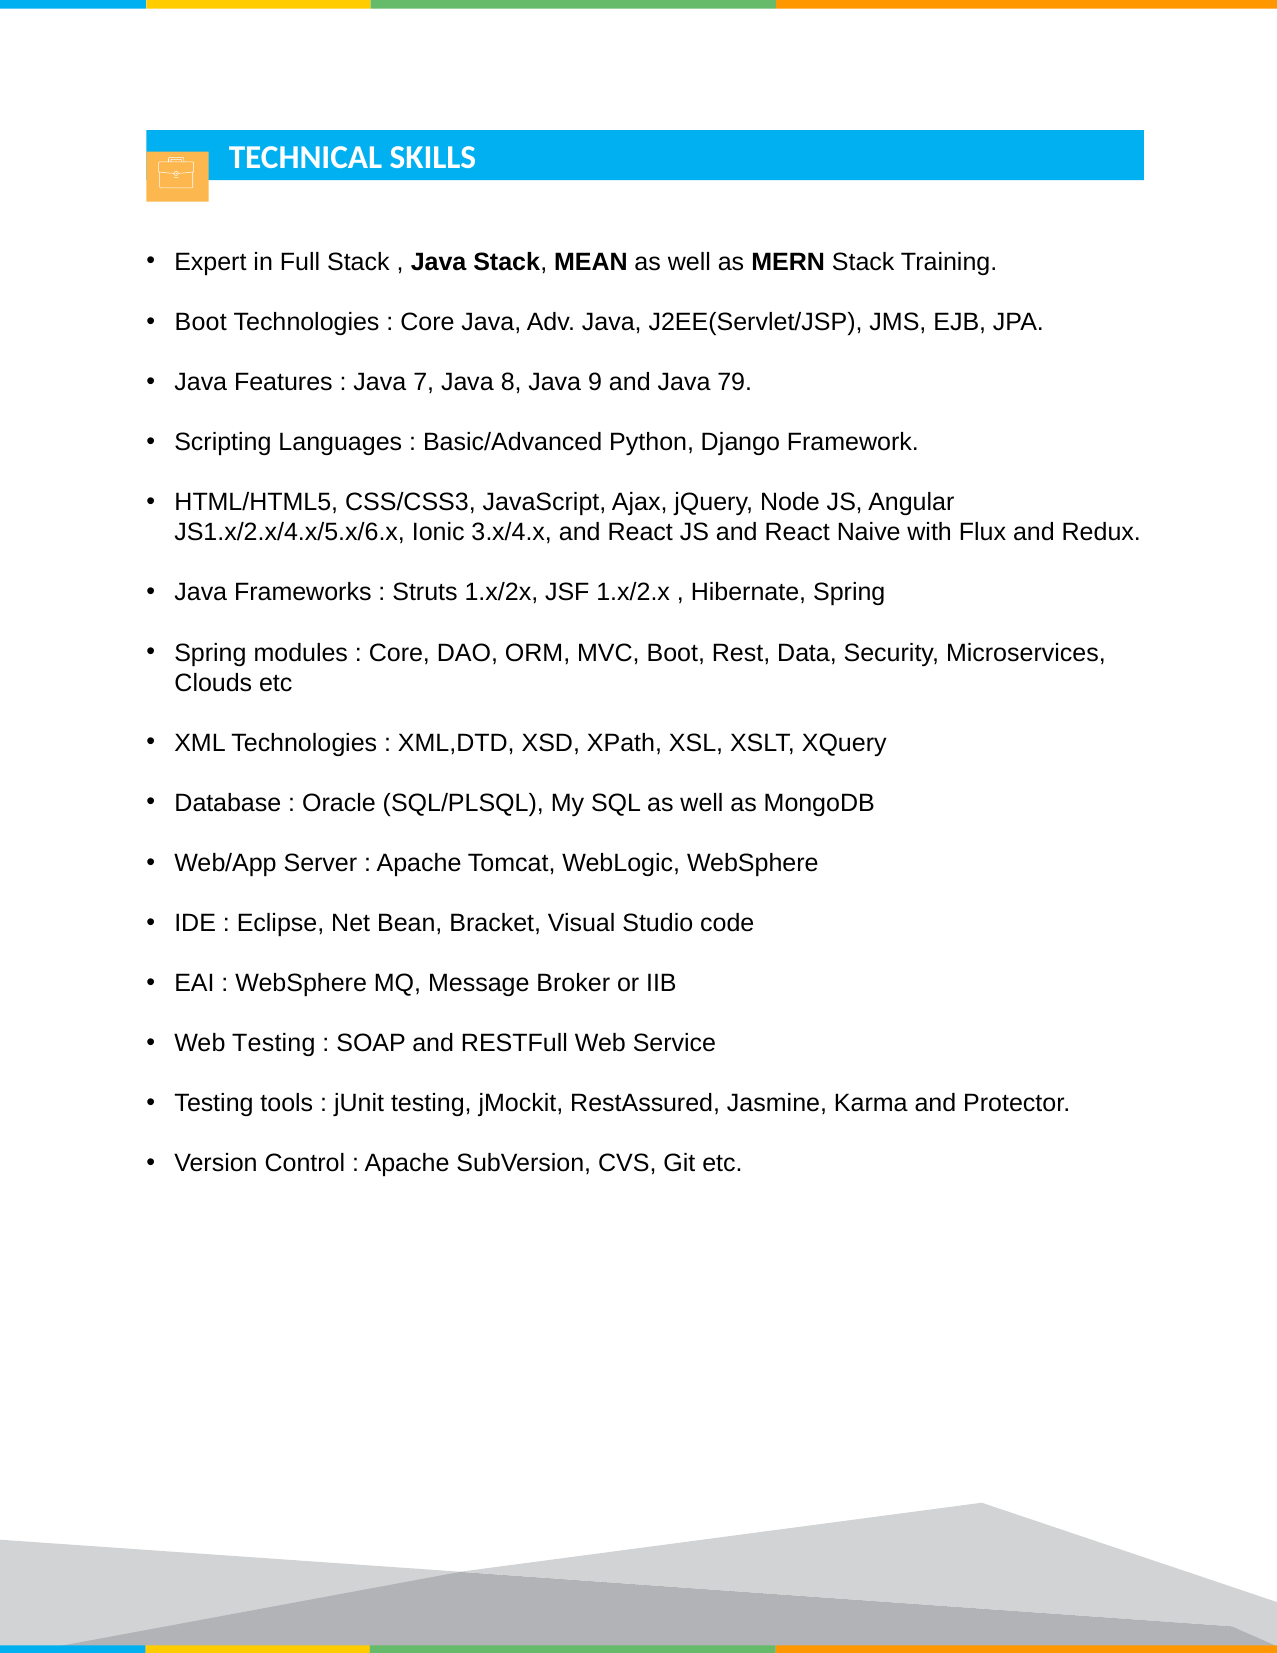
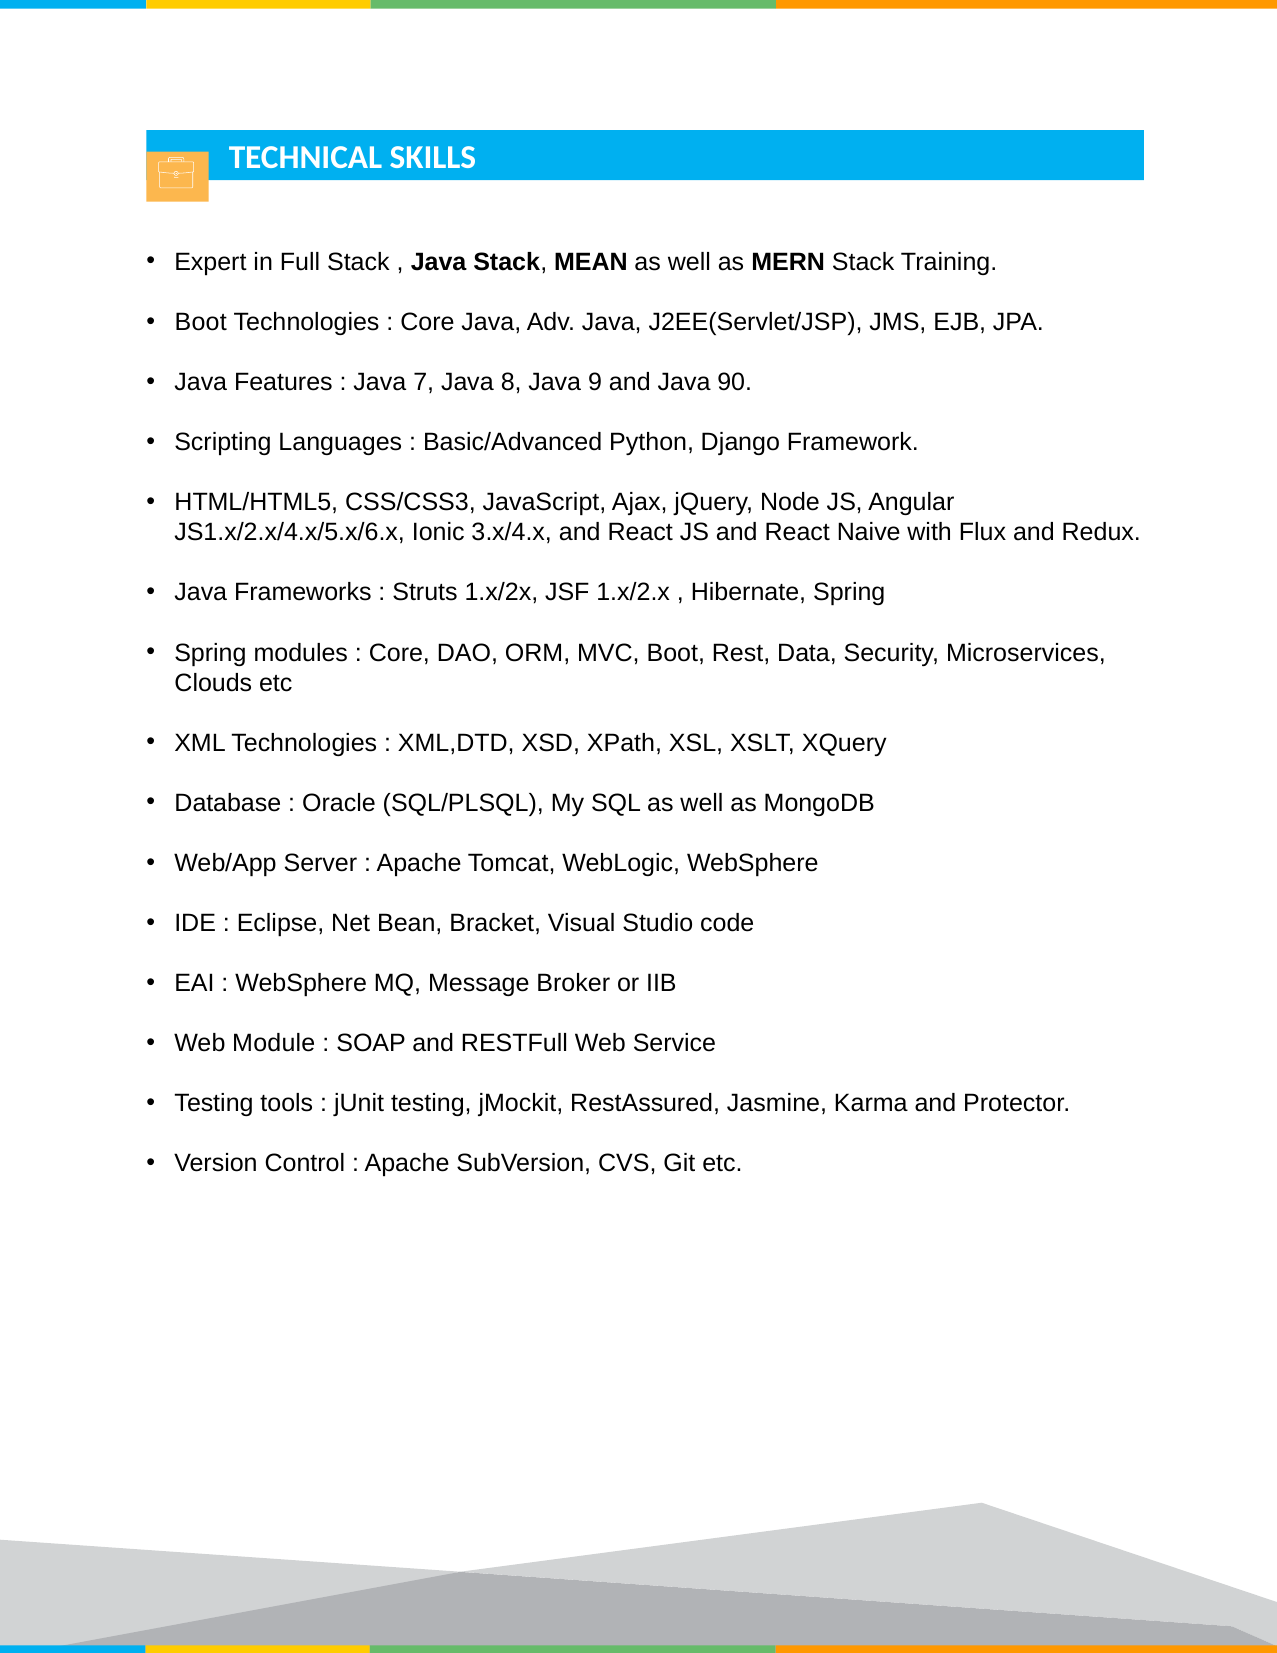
79: 79 -> 90 (735, 382)
Web Testing: Testing -> Module (274, 1043)
